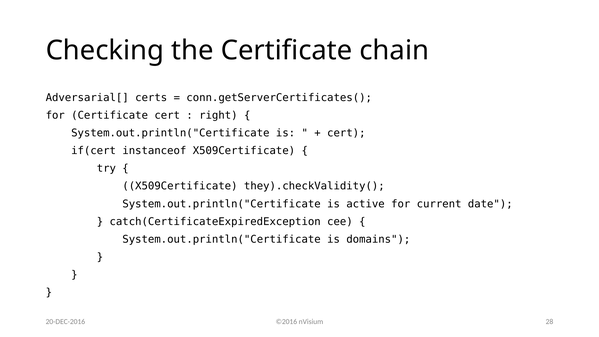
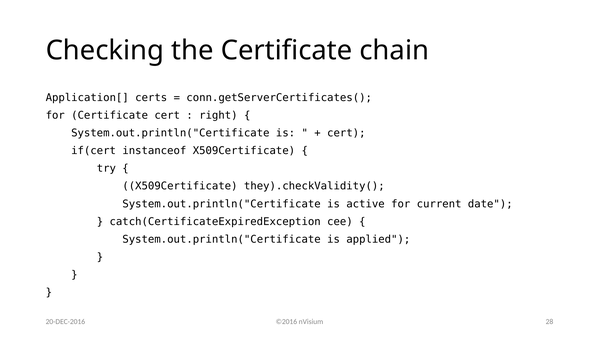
Adversarial[: Adversarial[ -> Application[ (87, 98)
domains: domains -> applied (378, 239)
